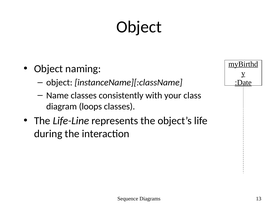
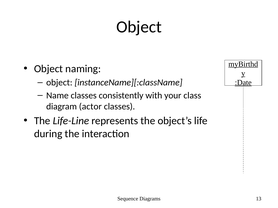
loops: loops -> actor (90, 107)
